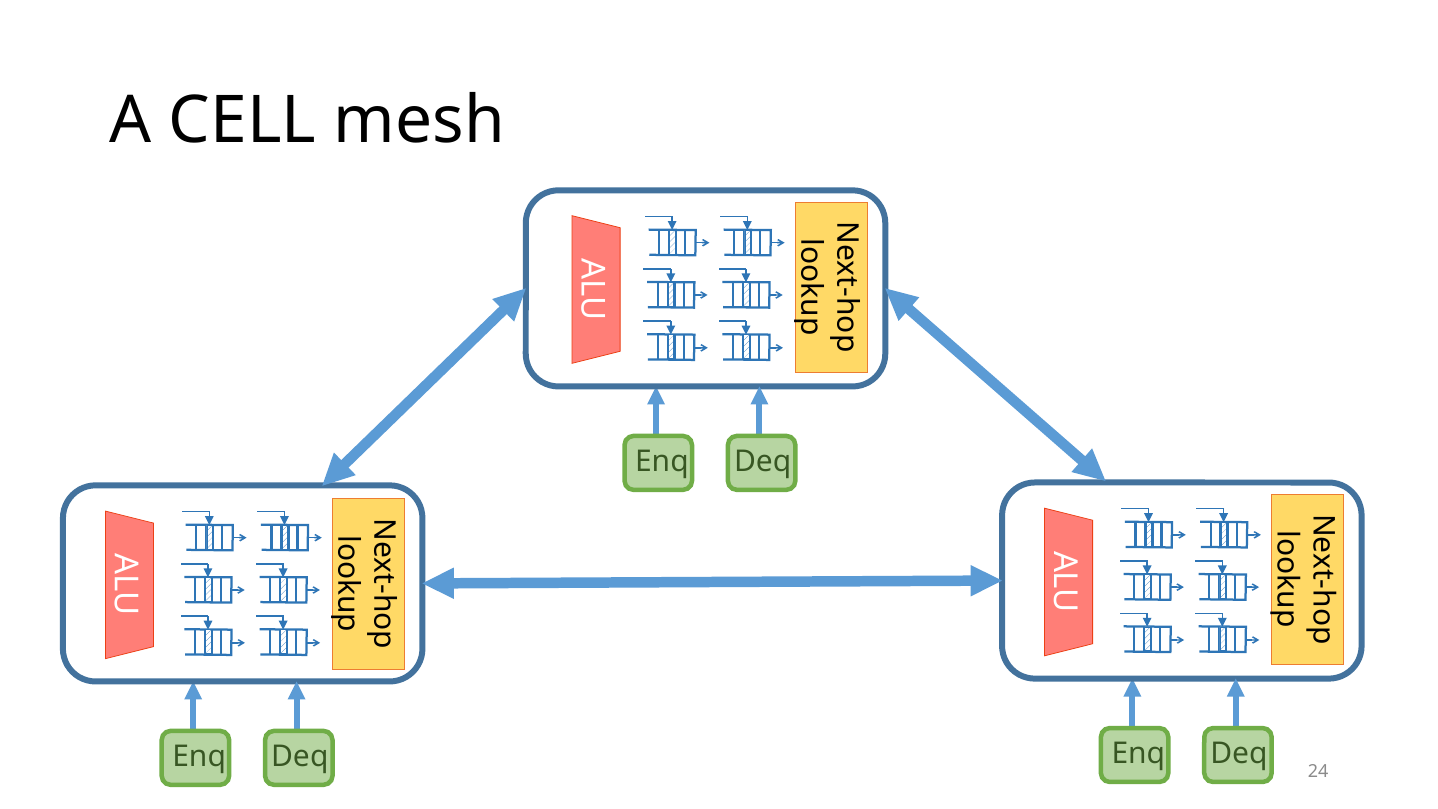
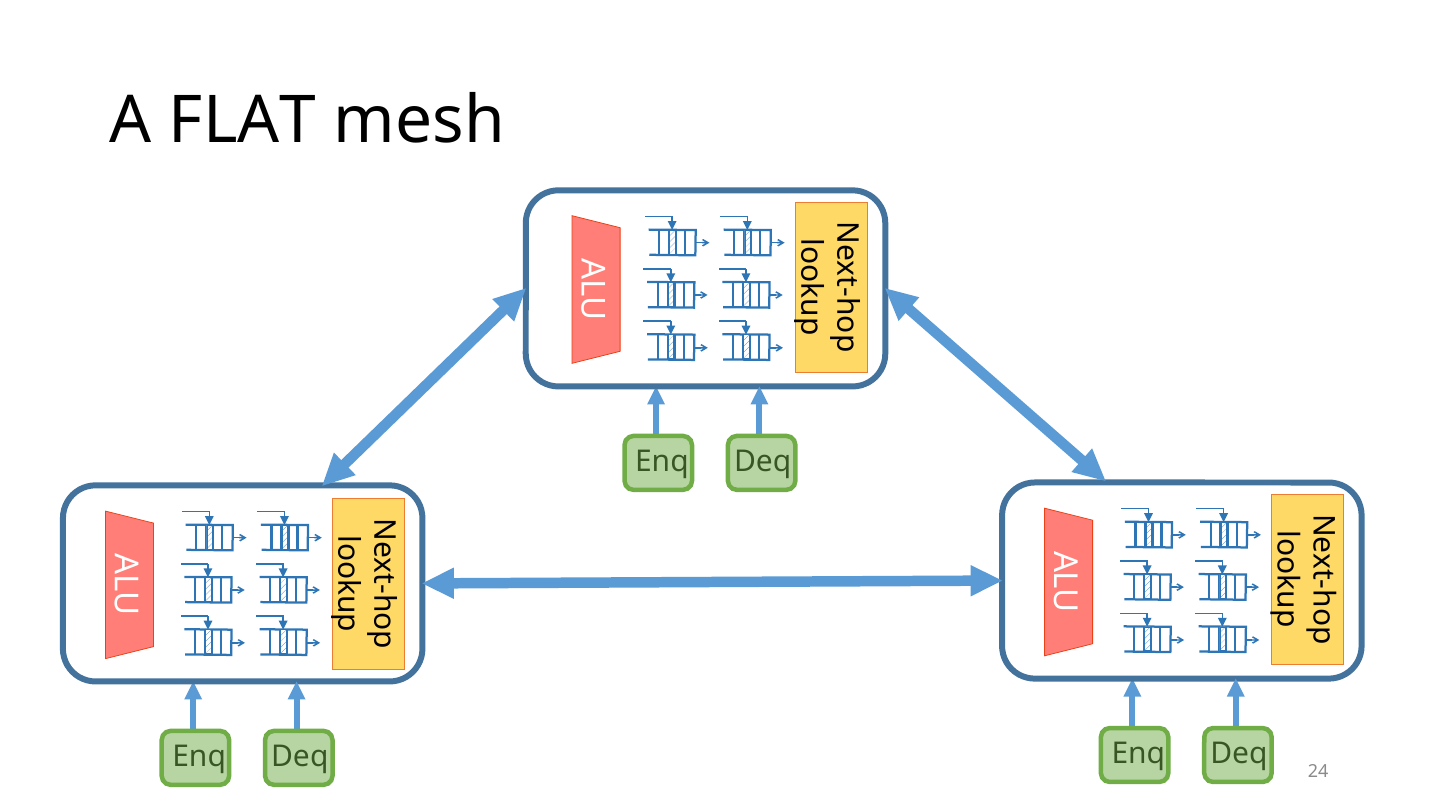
CELL: CELL -> FLAT (243, 121)
